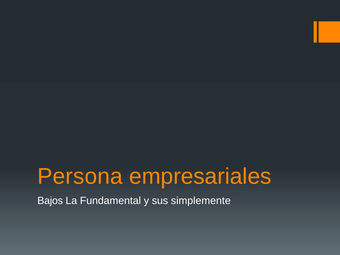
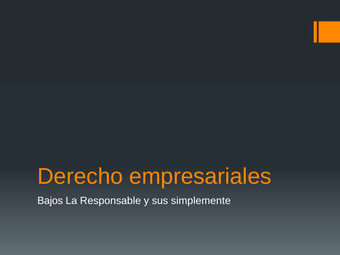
Persona: Persona -> Derecho (80, 176)
Fundamental: Fundamental -> Responsable (110, 201)
